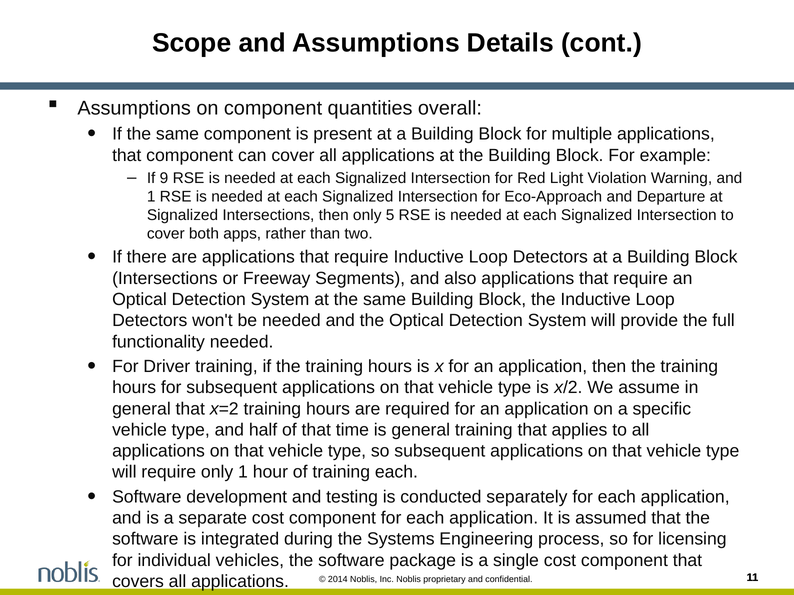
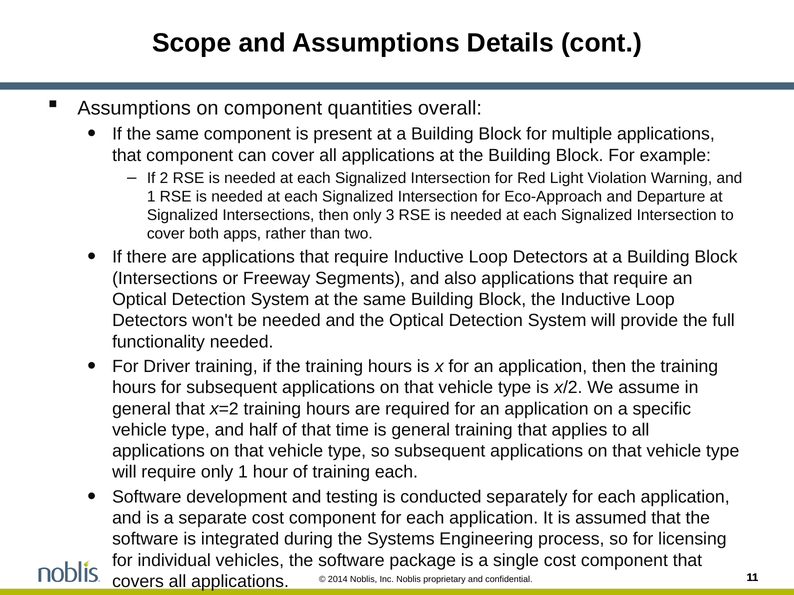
9: 9 -> 2 (164, 178)
5: 5 -> 3 (390, 215)
